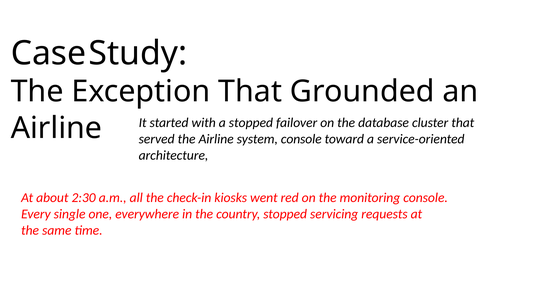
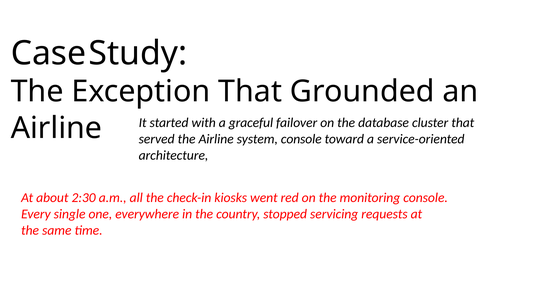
a stopped: stopped -> graceful (251, 123)
